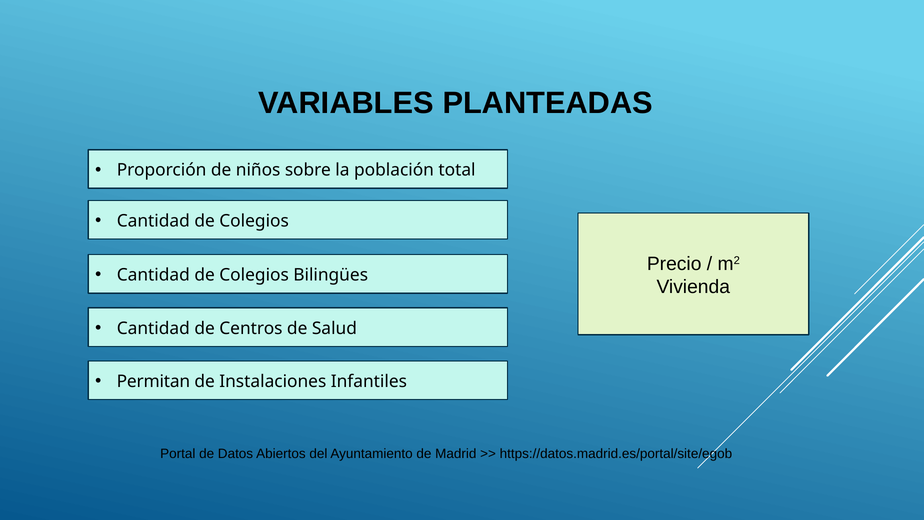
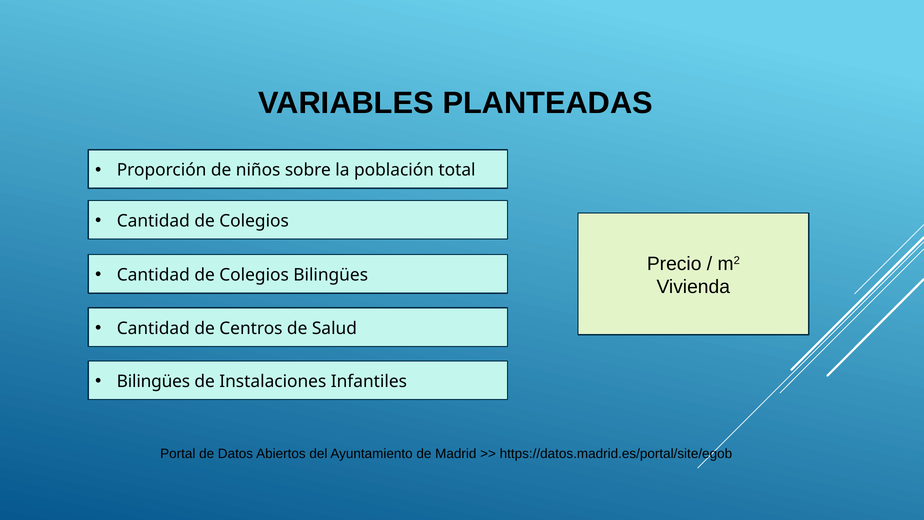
Permitan: Permitan -> Bilingües (153, 381)
